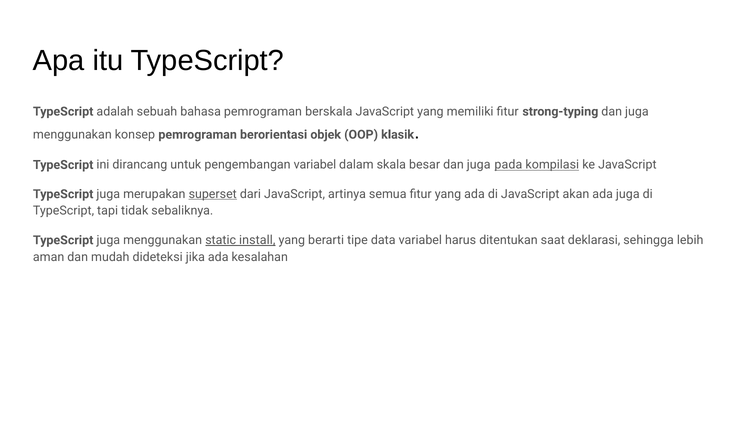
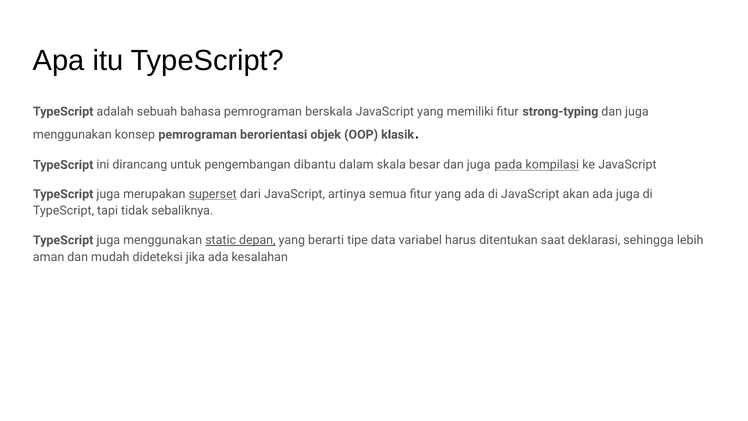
pengembangan variabel: variabel -> dibantu (315, 165)
install: install -> depan (257, 240)
